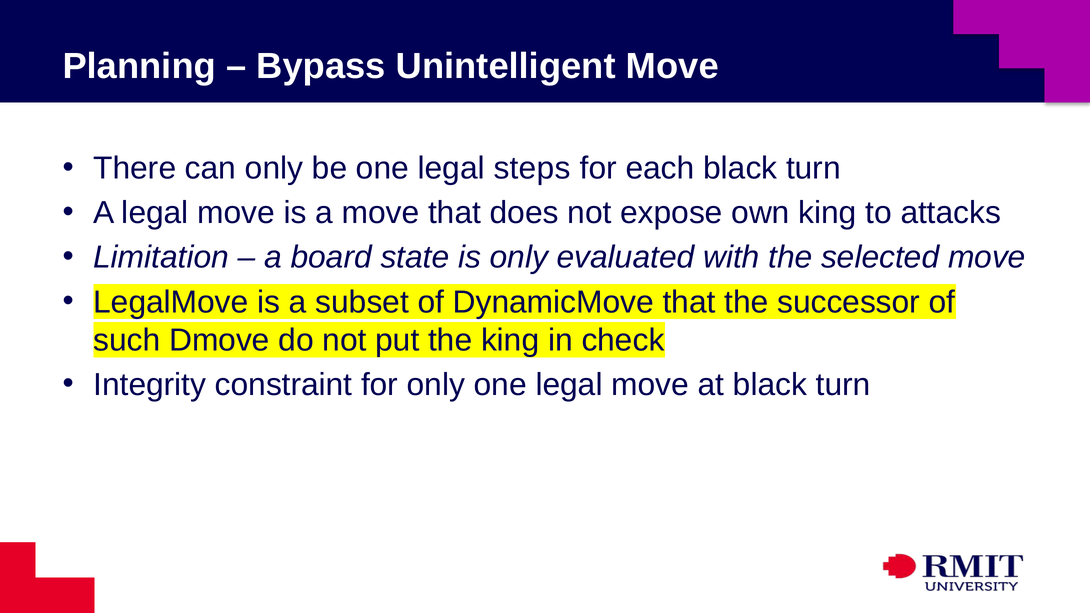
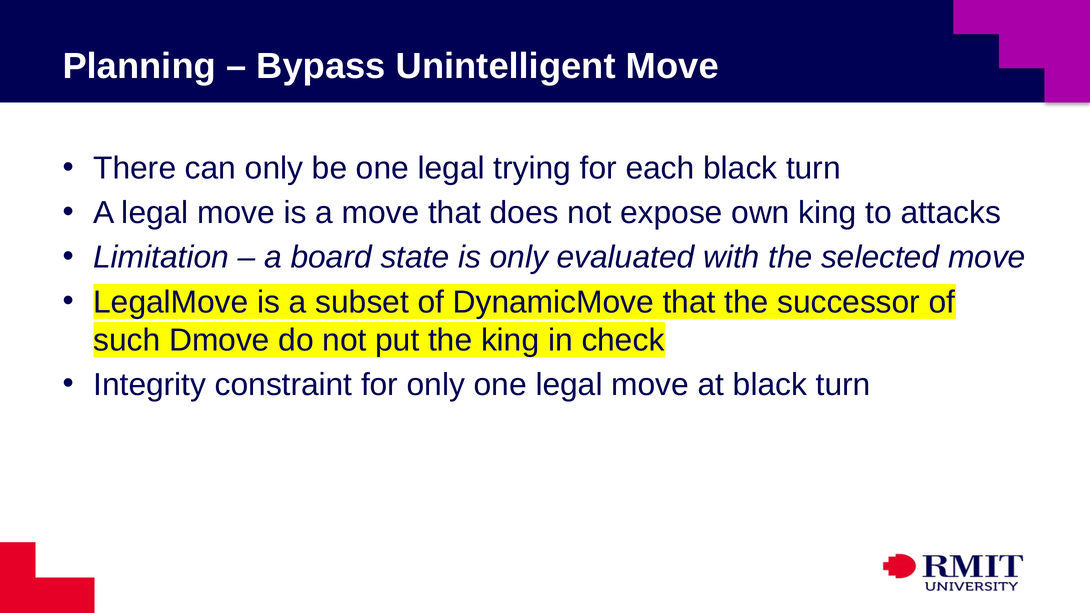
steps: steps -> trying (532, 168)
